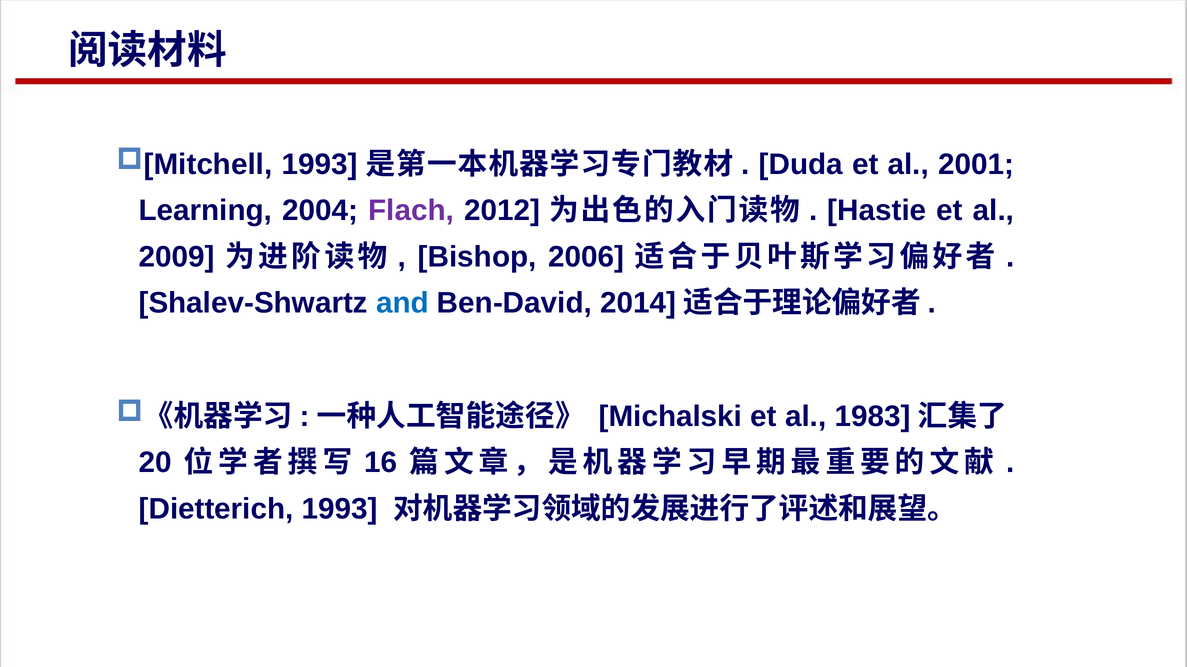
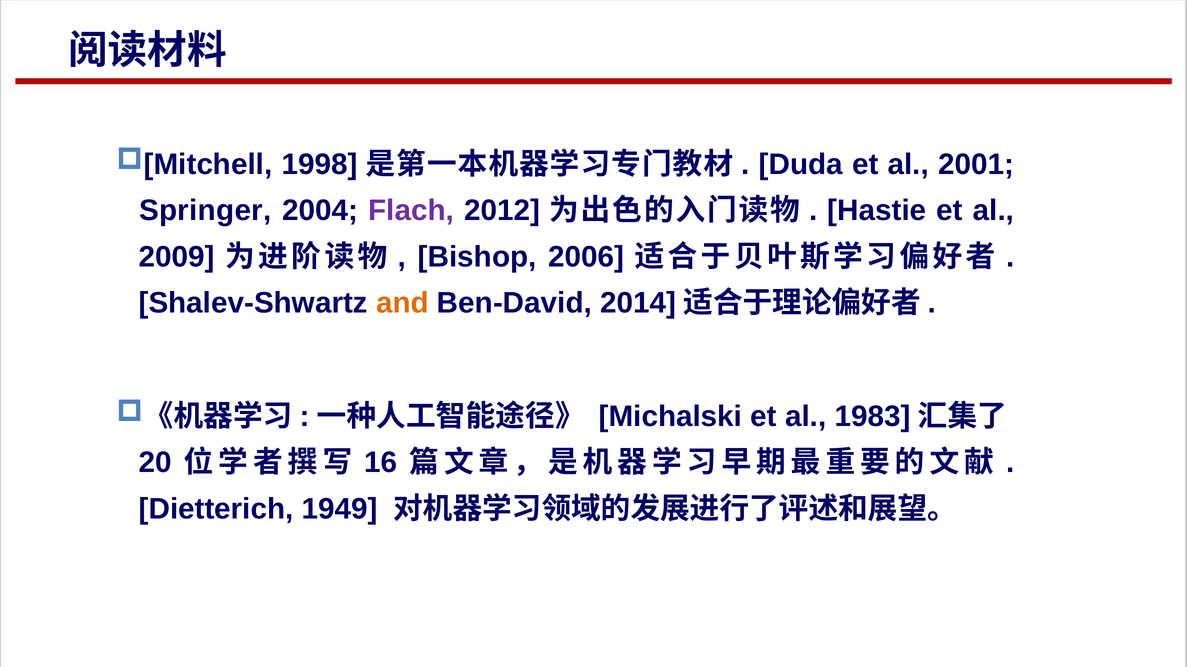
1993: 1993 -> 1998 (320, 165)
Learning: Learning -> Springer (205, 211)
and colour: blue -> orange (402, 303)
Dietterich 1993: 1993 -> 1949 (340, 509)
